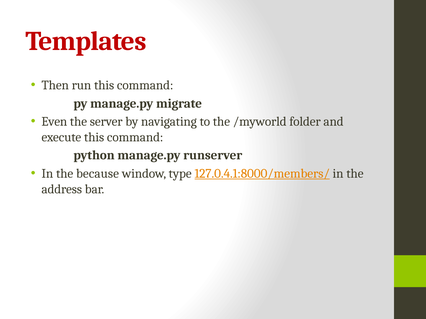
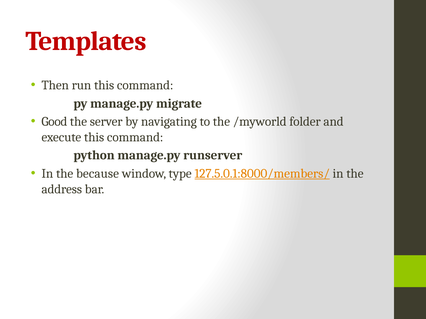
Even: Even -> Good (54, 122)
127.0.4.1:8000/members/: 127.0.4.1:8000/members/ -> 127.5.0.1:8000/members/ (262, 174)
